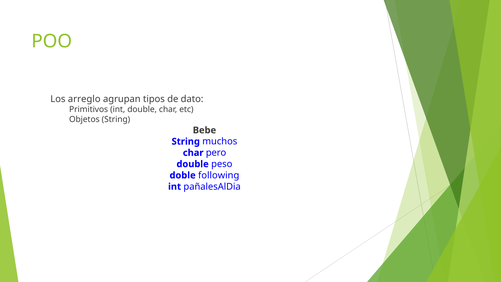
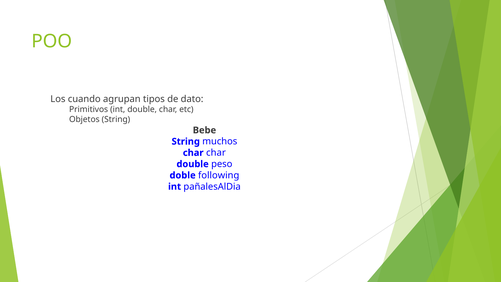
arreglo: arreglo -> cuando (84, 99)
char pero: pero -> char (216, 153)
